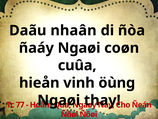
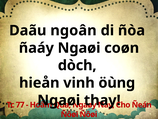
nhaân: nhaân -> ngoân (73, 30)
cuûa: cuûa -> dòch (77, 65)
